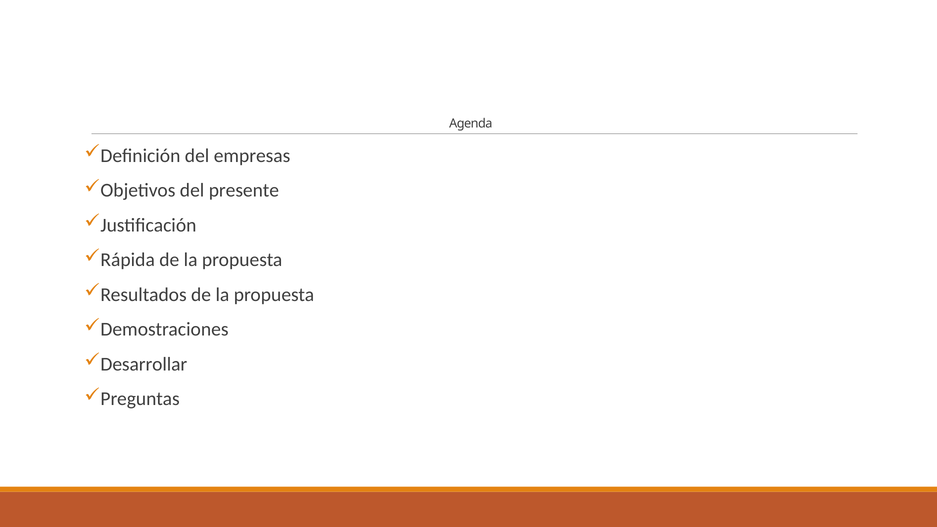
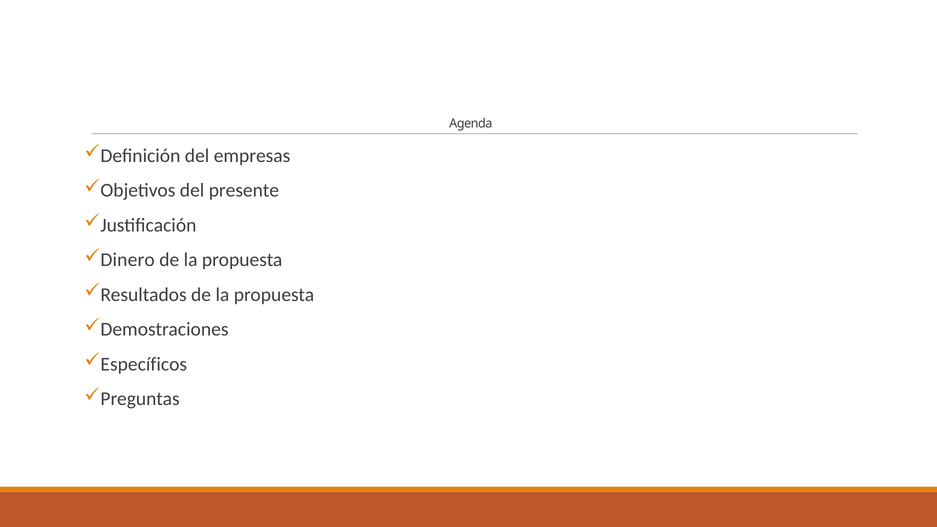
Rápida: Rápida -> Dinero (128, 260)
Desarrollar: Desarrollar -> Específicos (144, 364)
